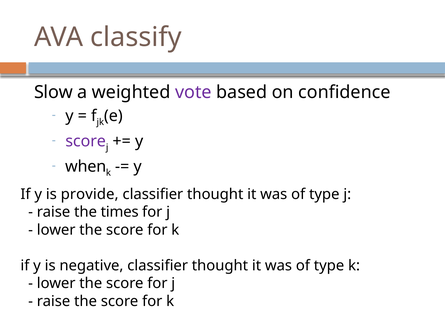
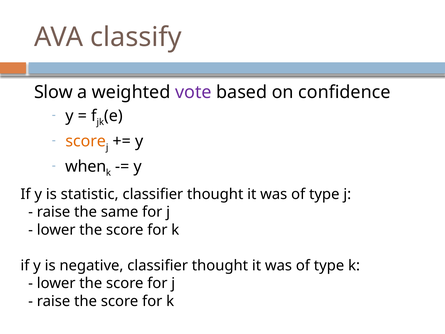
score colour: purple -> orange (86, 141)
provide: provide -> statistic (90, 194)
times: times -> same (120, 212)
